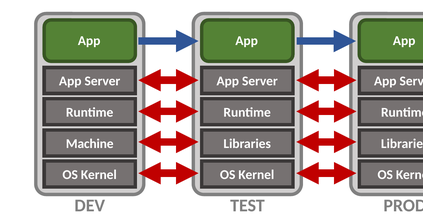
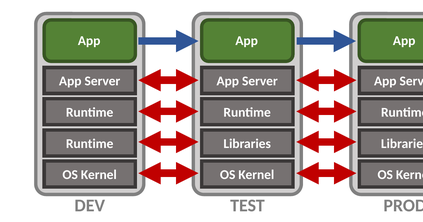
Machine: Machine -> Runtime (90, 144)
